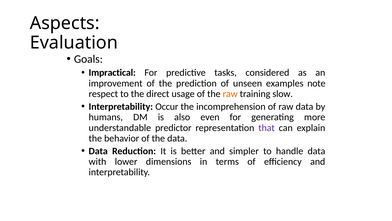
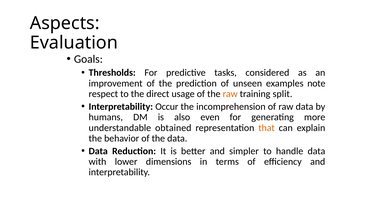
Impractical: Impractical -> Thresholds (112, 73)
slow: slow -> split (283, 94)
predictor: predictor -> obtained (173, 127)
that colour: purple -> orange (267, 127)
